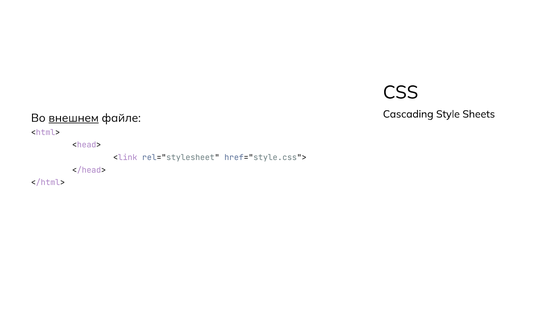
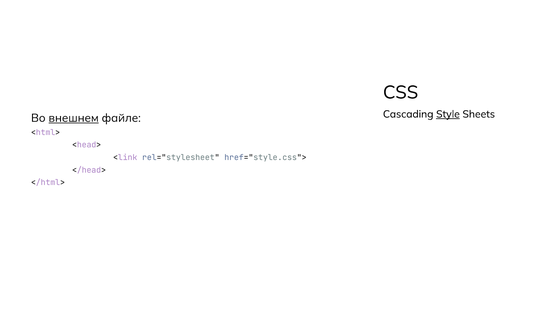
Style underline: none -> present (448, 114)
